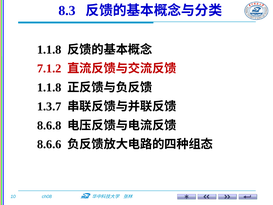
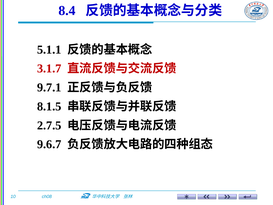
8.3: 8.3 -> 8.4 (67, 10)
1.1.8: 1.1.8 -> 5.1.1 (49, 50)
7.1.2: 7.1.2 -> 3.1.7 (49, 68)
1.1.8: 1.1.8 -> 9.7.1 (49, 87)
1.3.7: 1.3.7 -> 8.1.5 (49, 106)
8.6.8: 8.6.8 -> 2.7.5 (49, 125)
8.6.6: 8.6.6 -> 9.6.7 (49, 144)
